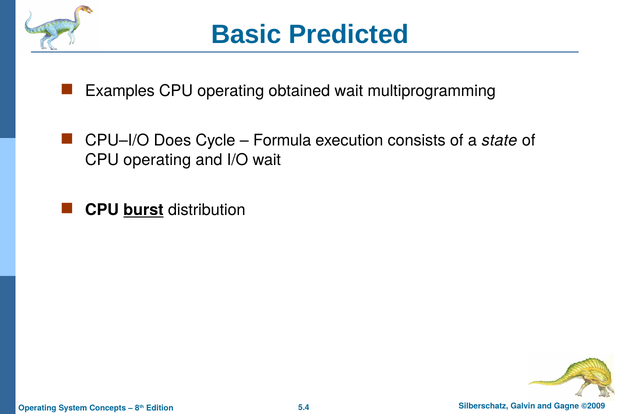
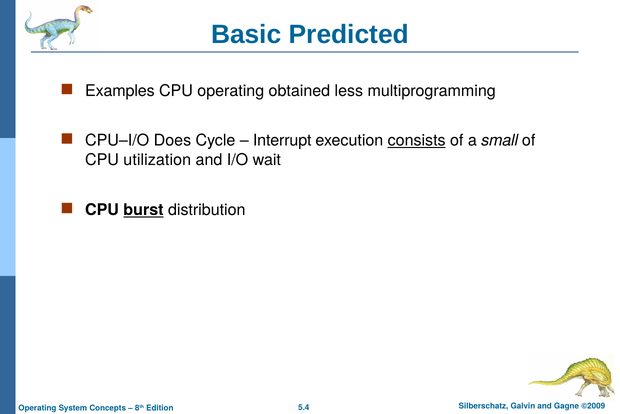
obtained wait: wait -> less (349, 91)
Formula: Formula -> Interrupt (282, 140)
consists underline: none -> present (417, 140)
state: state -> small (500, 140)
operating: operating -> utilization (157, 160)
